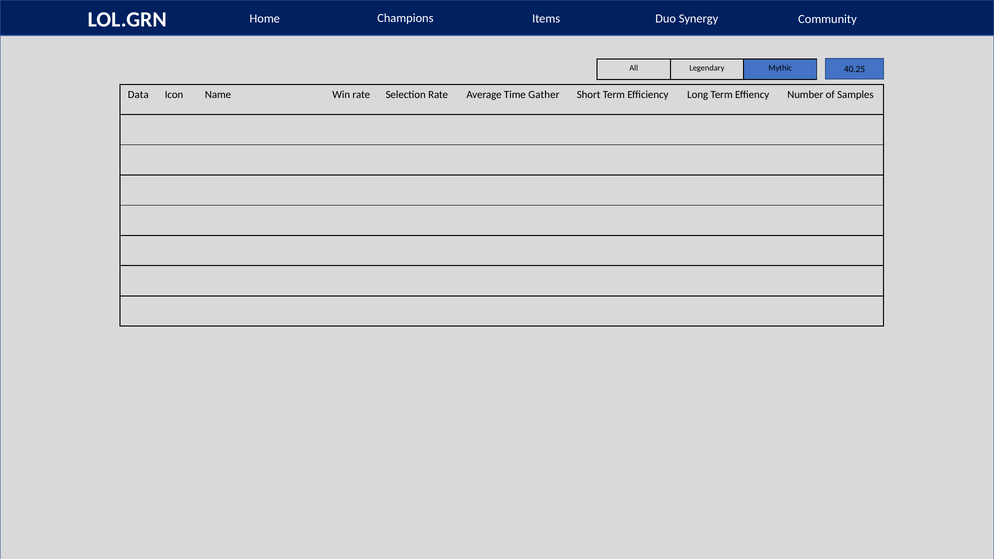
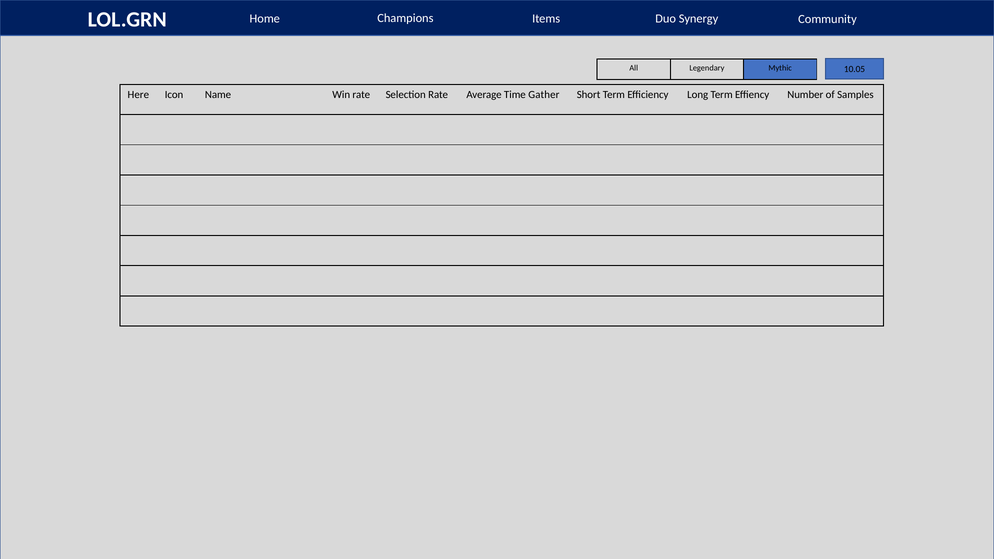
40.25: 40.25 -> 10.05 (855, 69)
Data: Data -> Here (138, 95)
